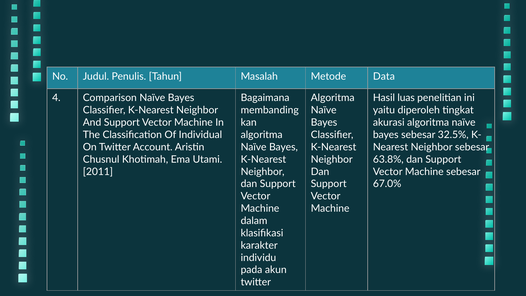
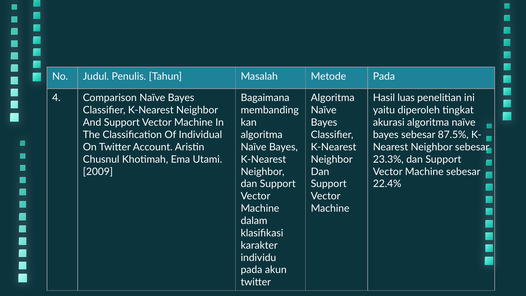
Metode Data: Data -> Pada (384, 76)
32.5%: 32.5% -> 87.5% (453, 135)
63.8%: 63.8% -> 23.3% (388, 159)
2011: 2011 -> 2009 (98, 172)
67.0%: 67.0% -> 22.4% (387, 184)
